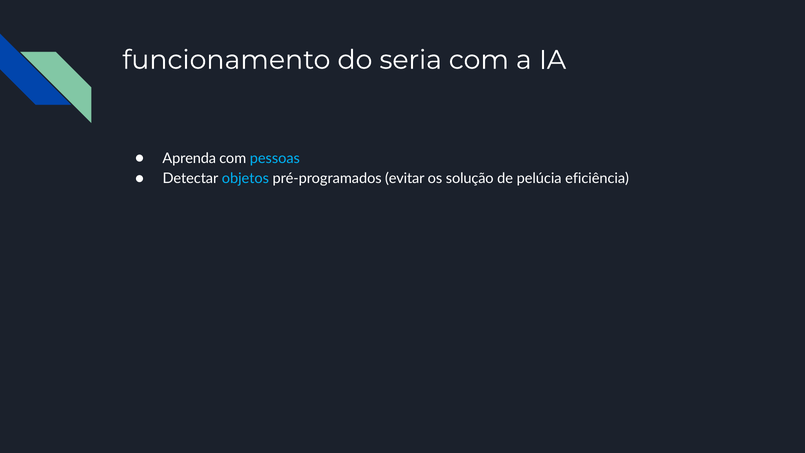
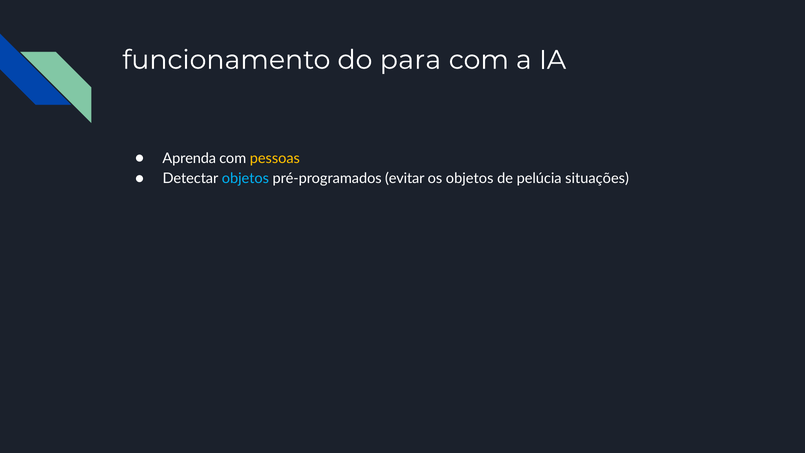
seria: seria -> para (410, 60)
pessoas colour: light blue -> yellow (275, 158)
os solução: solução -> objetos (470, 178)
eficiência: eficiência -> situações (597, 178)
